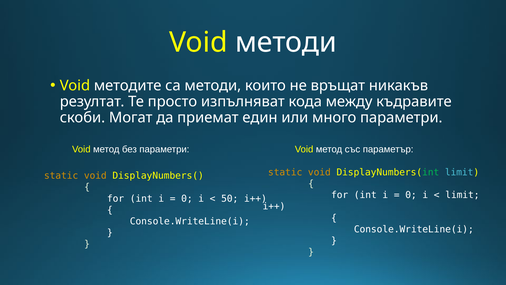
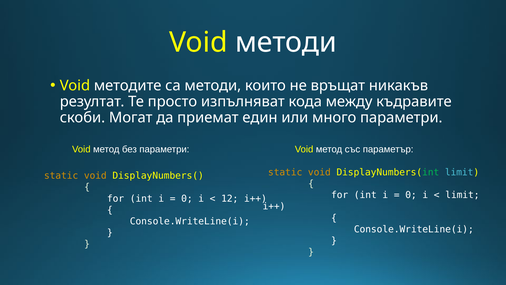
50: 50 -> 12 (230, 198)
